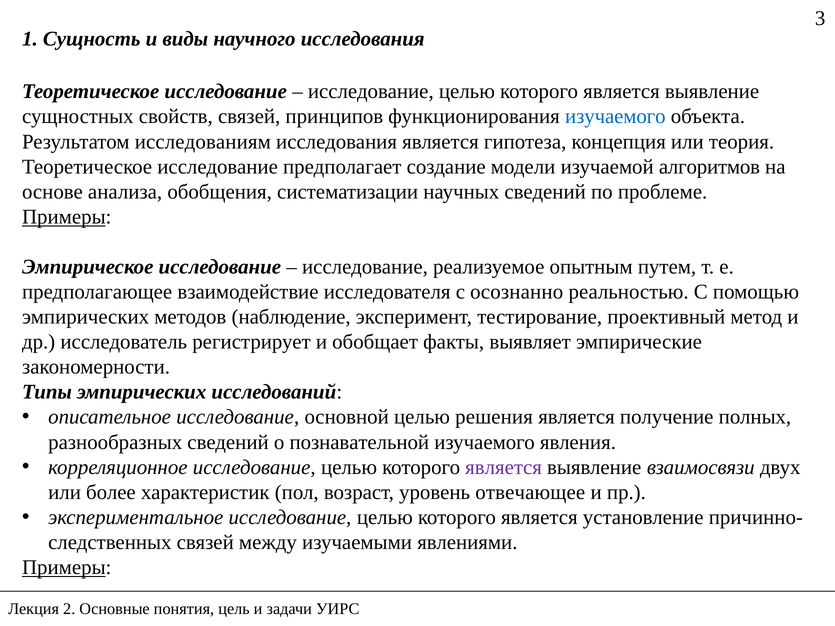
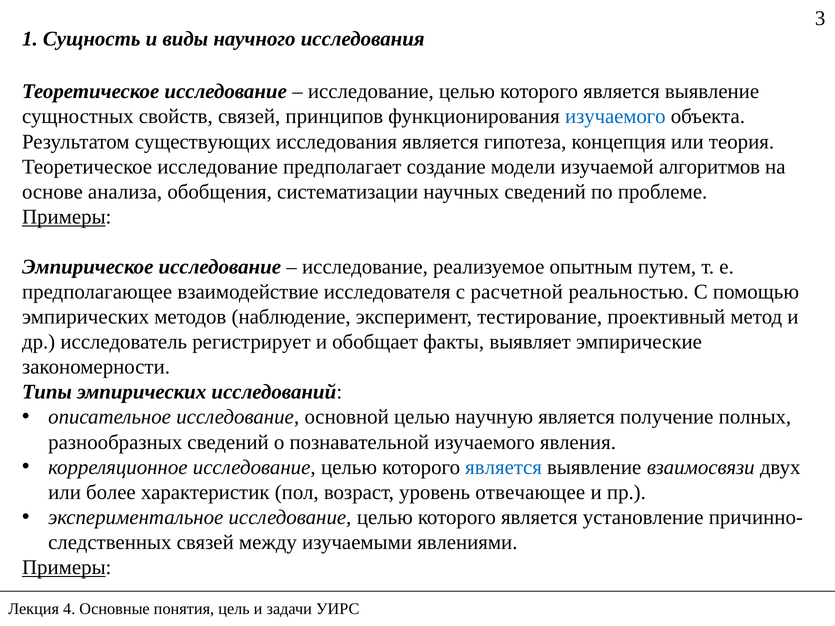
исследованиям: исследованиям -> существующих (203, 142)
осознанно: осознанно -> расчетной (517, 292)
решения: решения -> научную (494, 417)
является colour: purple -> blue (504, 467)
2: 2 -> 4 (69, 609)
